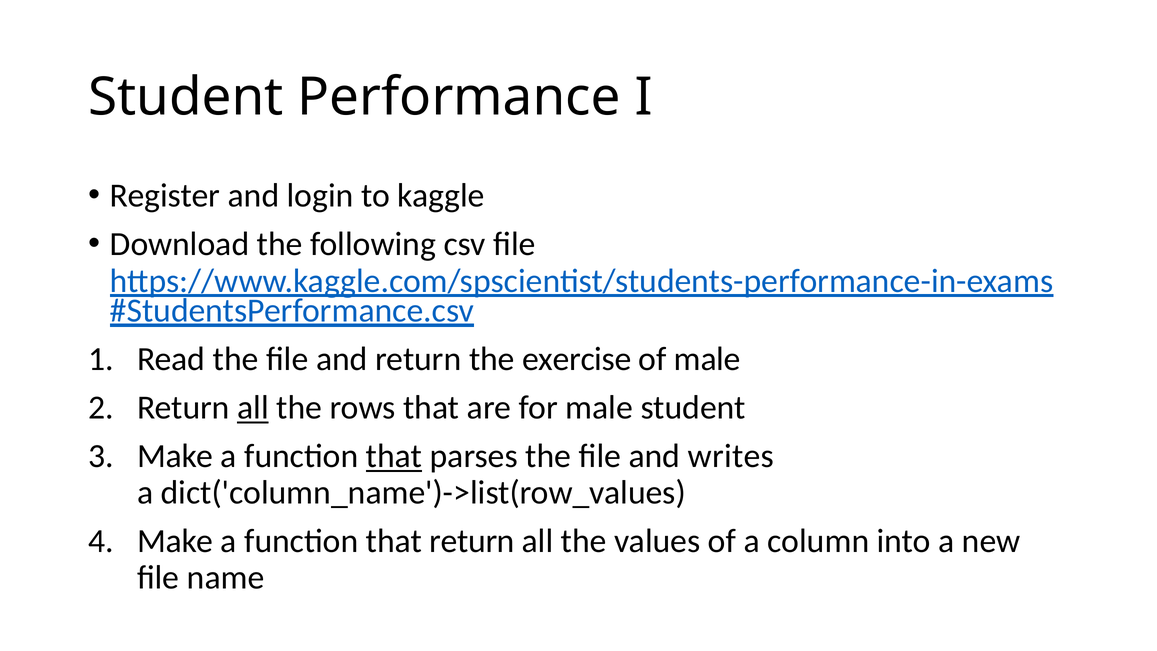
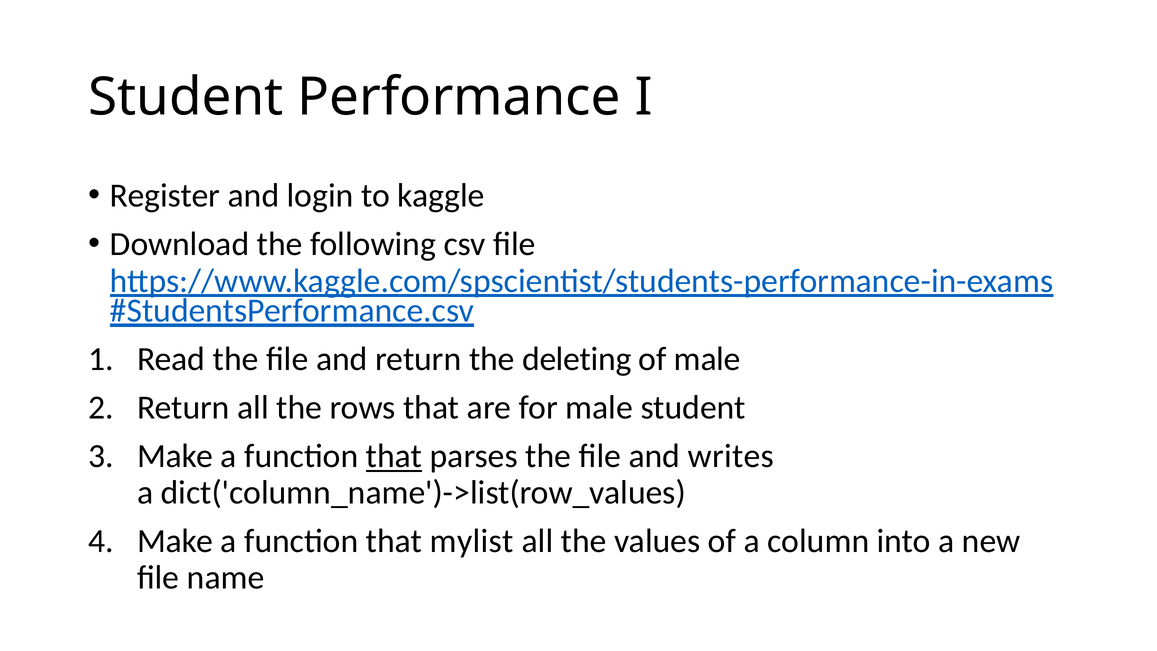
exercise: exercise -> deleting (577, 359)
all underline: present -> none (253, 408)
that return: return -> mylist (472, 541)
